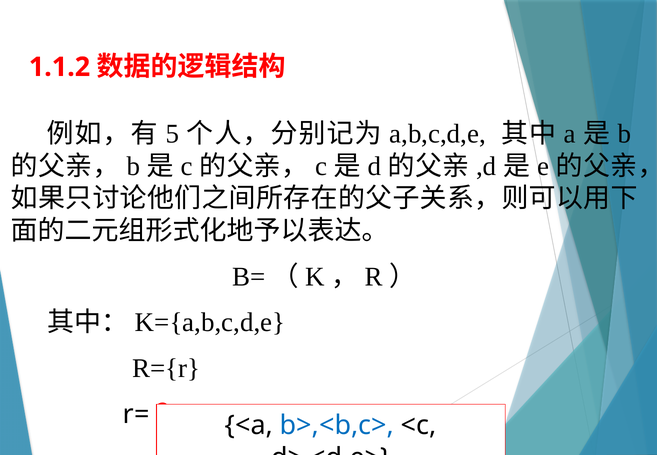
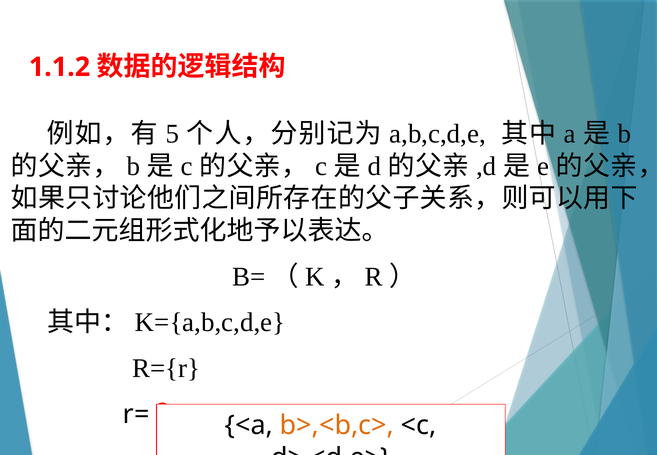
b>,<b,c> colour: blue -> orange (337, 425)
